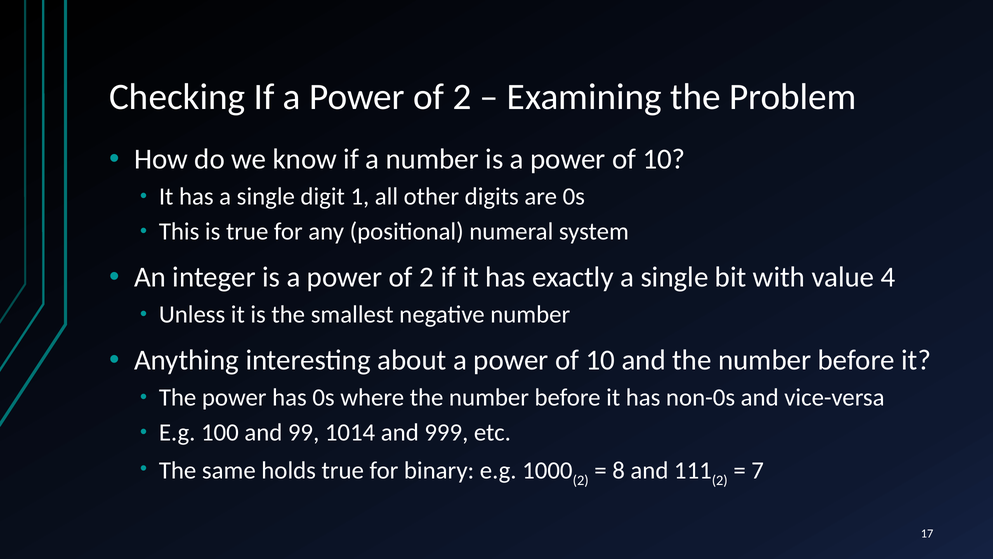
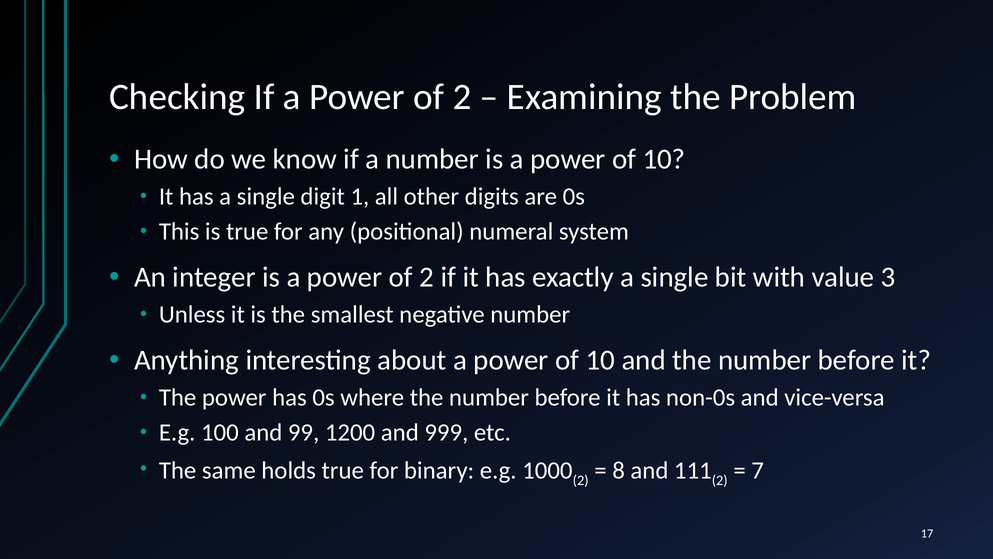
4: 4 -> 3 (888, 277)
1014: 1014 -> 1200 (350, 432)
